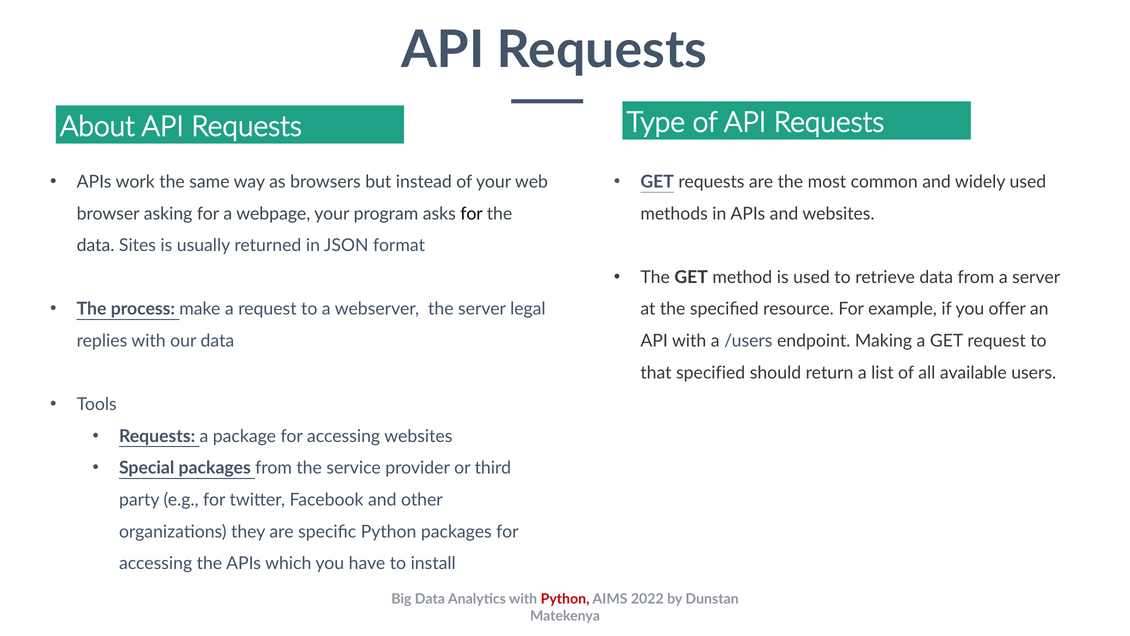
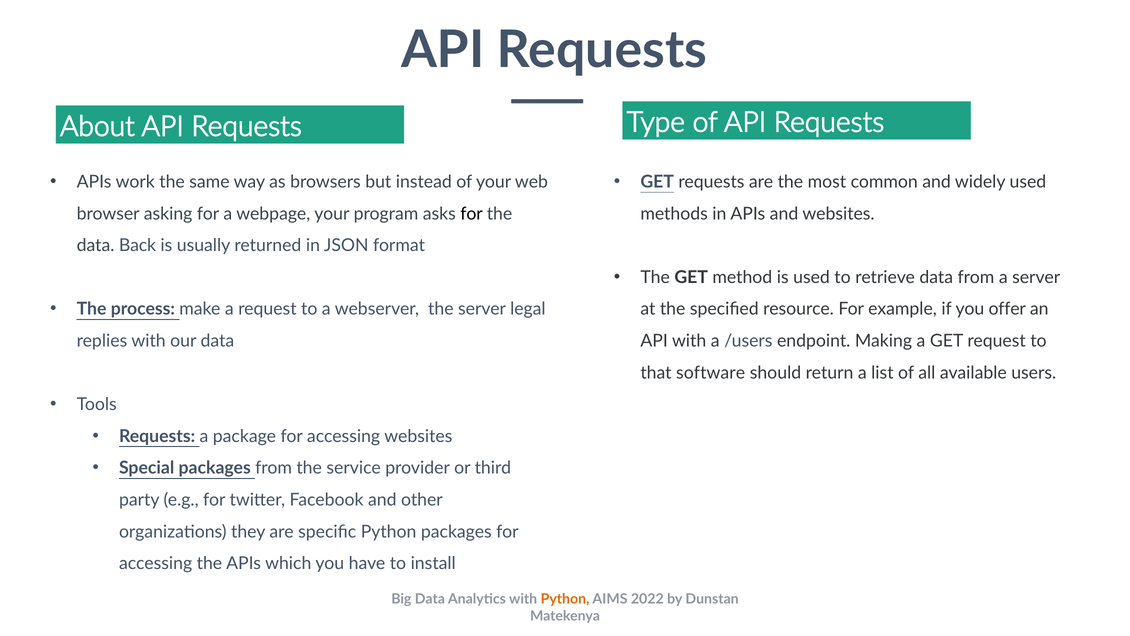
Sites: Sites -> Back (138, 245)
that specified: specified -> software (711, 373)
Python colour: red -> orange (565, 599)
